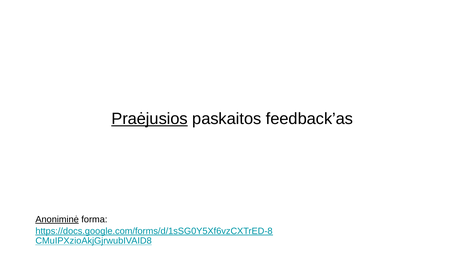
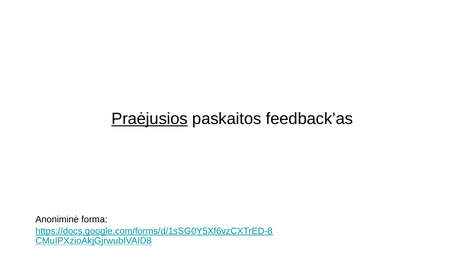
Anoniminė underline: present -> none (57, 220)
